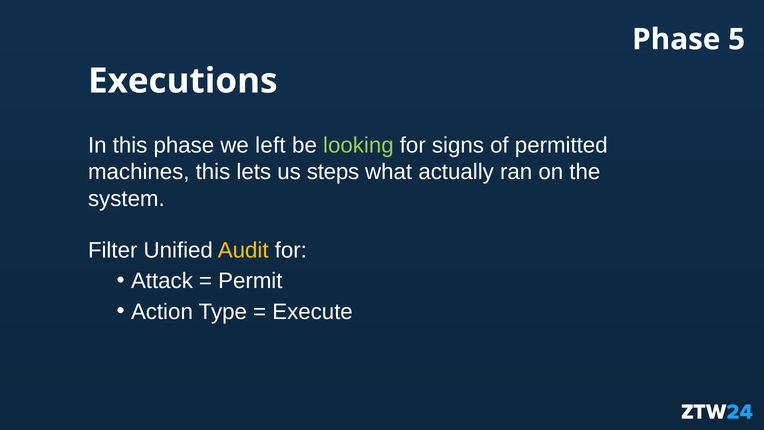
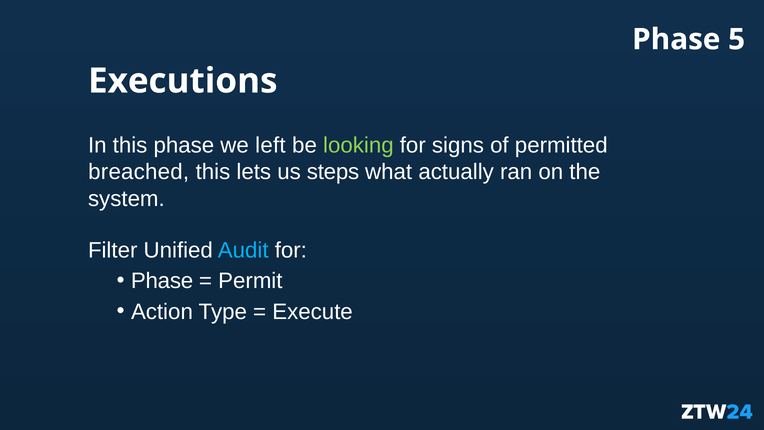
machines: machines -> breached (139, 172)
Audit colour: yellow -> light blue (243, 250)
Attack: Attack -> Phase (162, 281)
